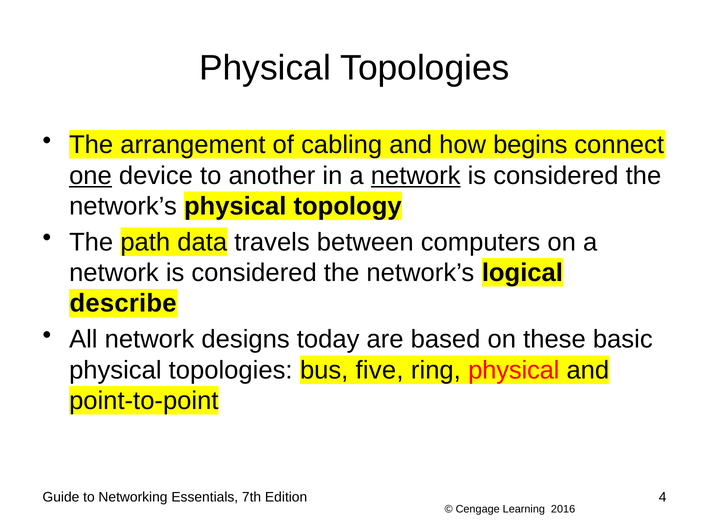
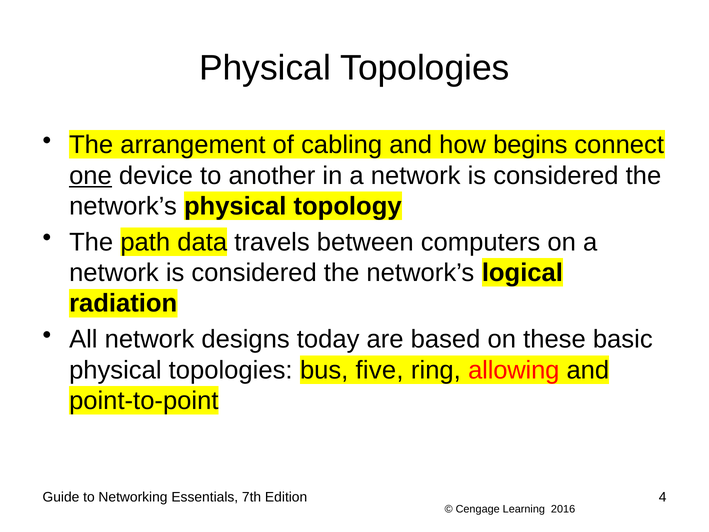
network underline: present -> none (416, 175)
describe: describe -> radiation (123, 303)
ring physical: physical -> allowing (514, 370)
